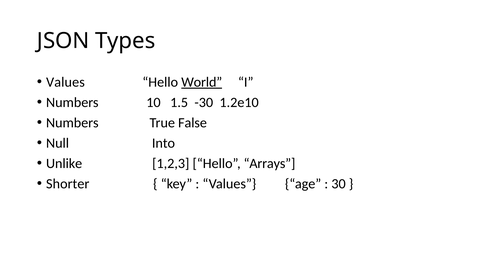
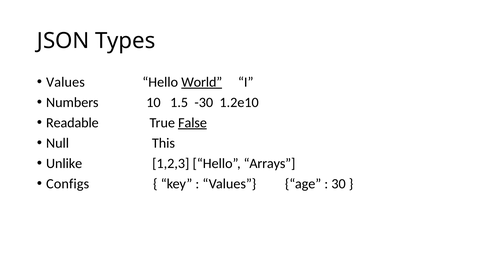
Numbers: Numbers -> Readable (72, 123)
False underline: none -> present (193, 123)
Into: Into -> This (163, 143)
Shorter: Shorter -> Configs (68, 184)
